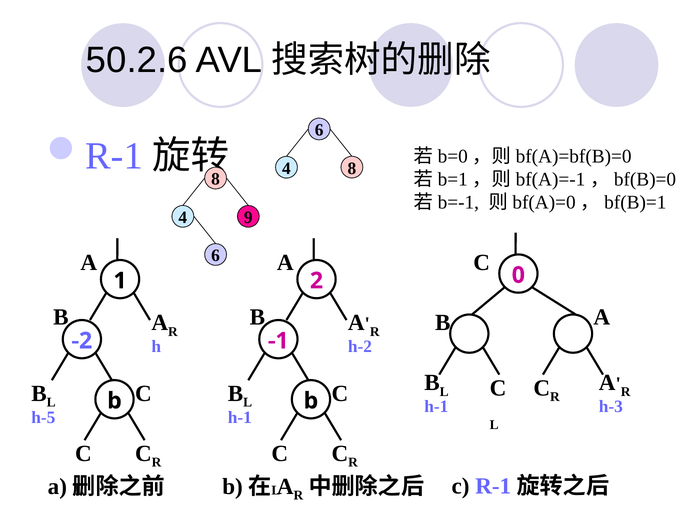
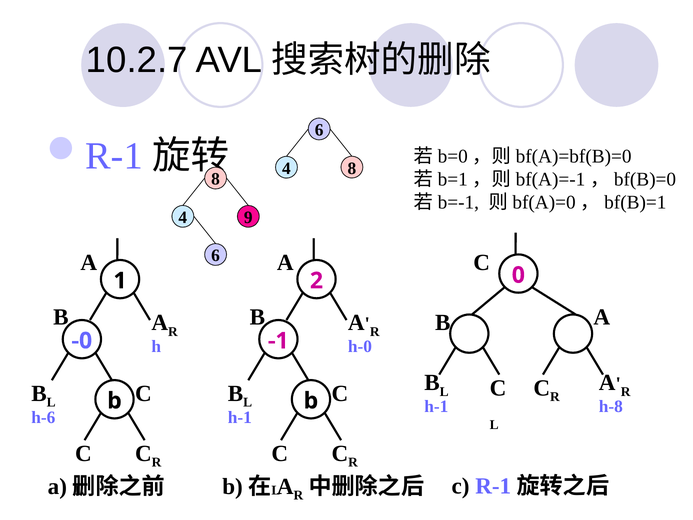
50.2.6: 50.2.6 -> 10.2.7 (137, 60)
-2: -2 -> -0 (82, 341)
h-2: h-2 -> h-0 (360, 346)
h-3: h-3 -> h-8 (611, 406)
h-5: h-5 -> h-6 (43, 417)
